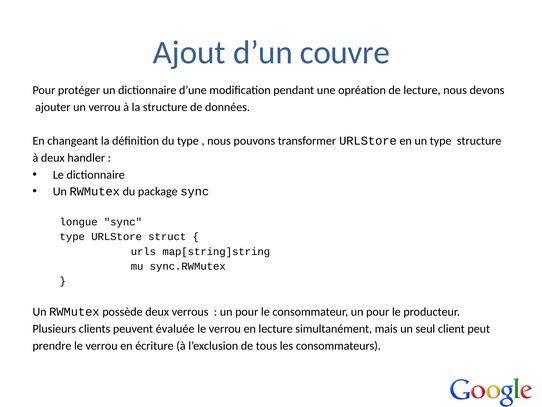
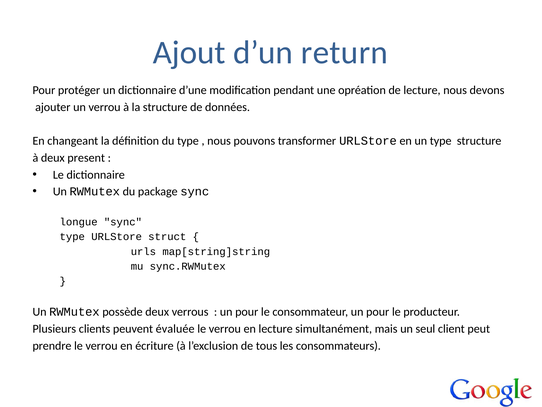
couvre: couvre -> return (344, 52)
handler: handler -> present (86, 158)
